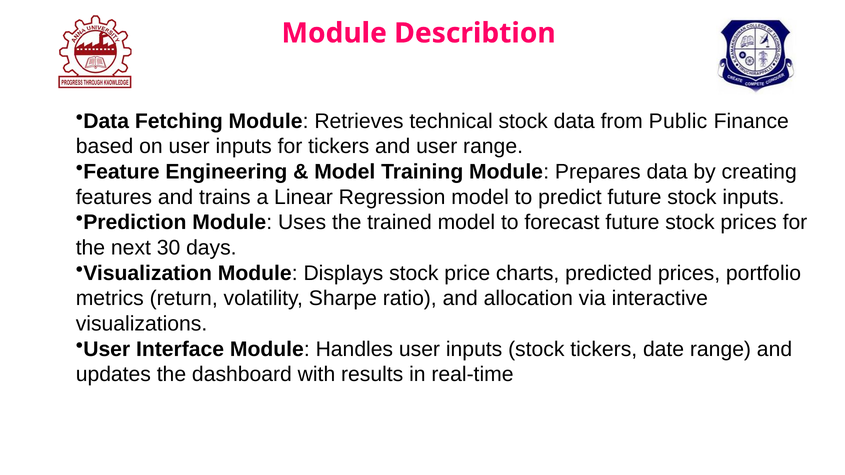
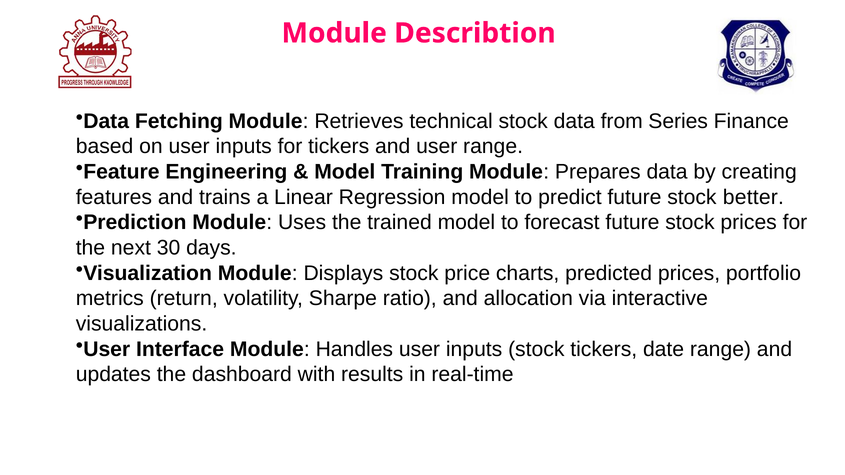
Public: Public -> Series (678, 121)
stock inputs: inputs -> better (753, 197)
